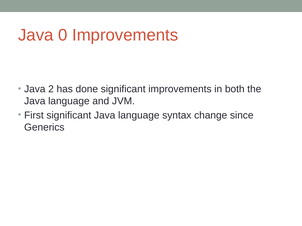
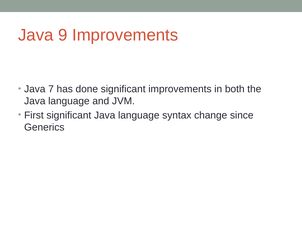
0: 0 -> 9 (63, 35)
2: 2 -> 7 (51, 89)
